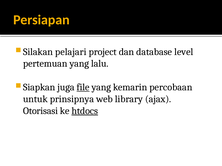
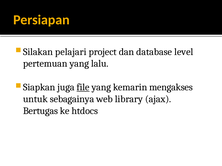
percobaan: percobaan -> mengakses (171, 87)
prinsipnya: prinsipnya -> sebagainya (72, 99)
Otorisasi: Otorisasi -> Bertugas (40, 111)
htdocs underline: present -> none (85, 111)
